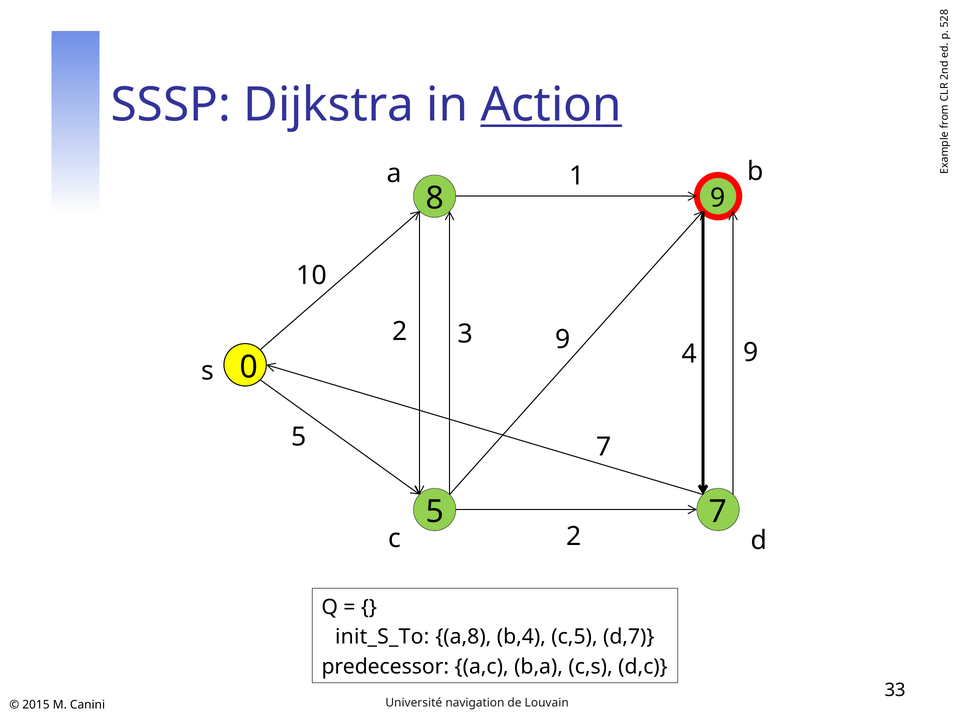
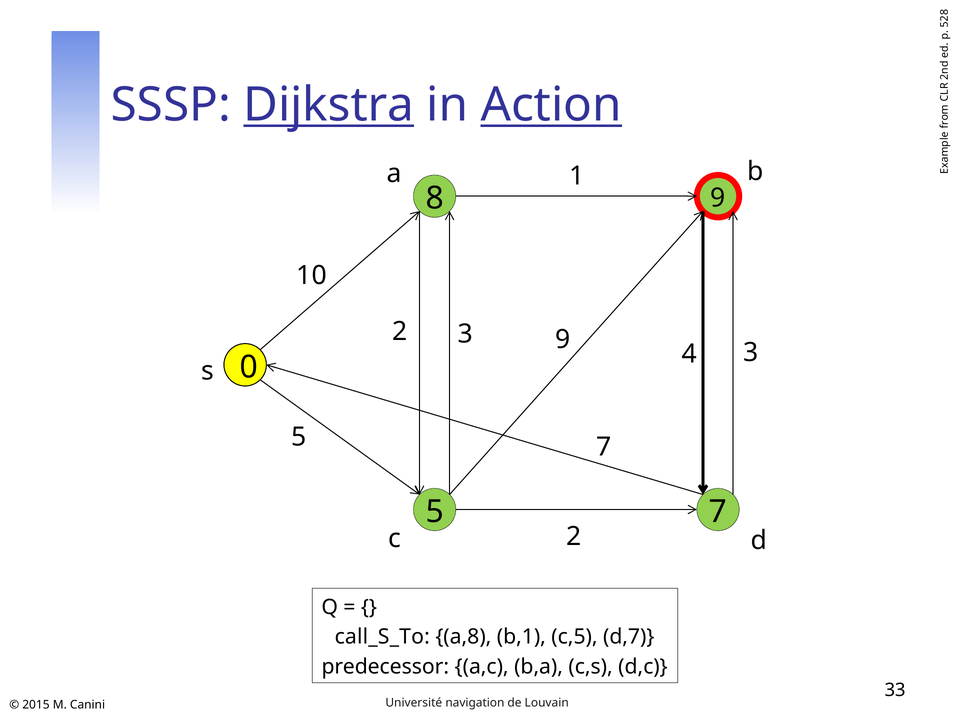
Dijkstra underline: none -> present (329, 105)
4 9: 9 -> 3 (751, 353)
init_S_To: init_S_To -> call_S_To (382, 637)
b,4: b,4 -> b,1 (521, 637)
